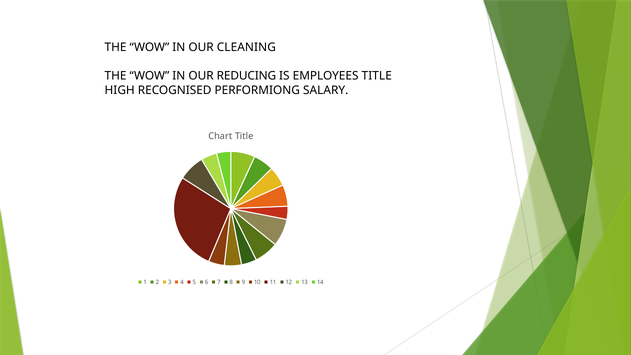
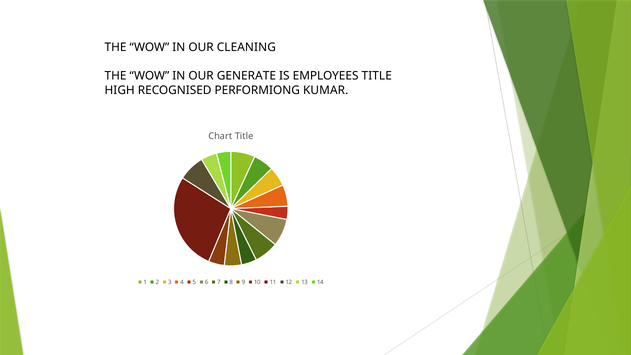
REDUCING: REDUCING -> GENERATE (246, 76)
SALARY: SALARY -> KUMAR (326, 90)
